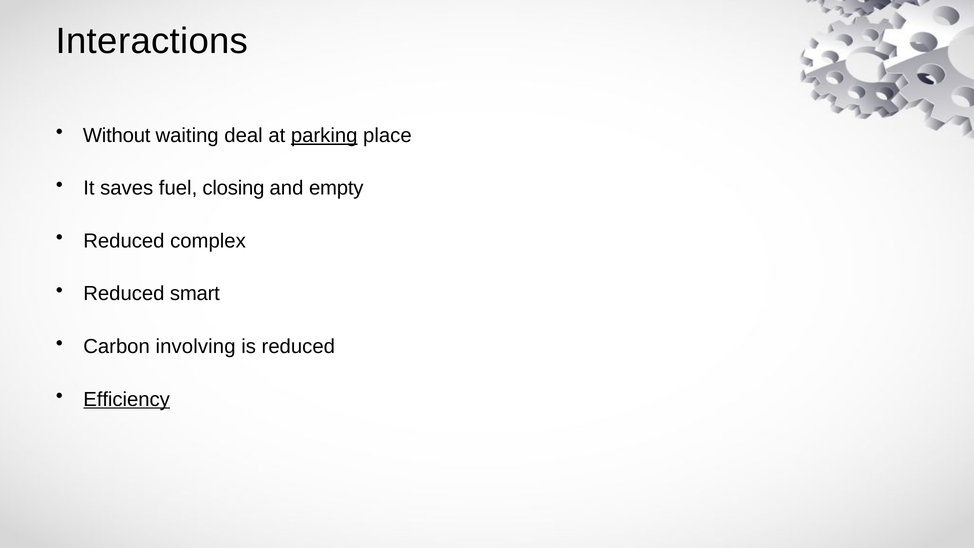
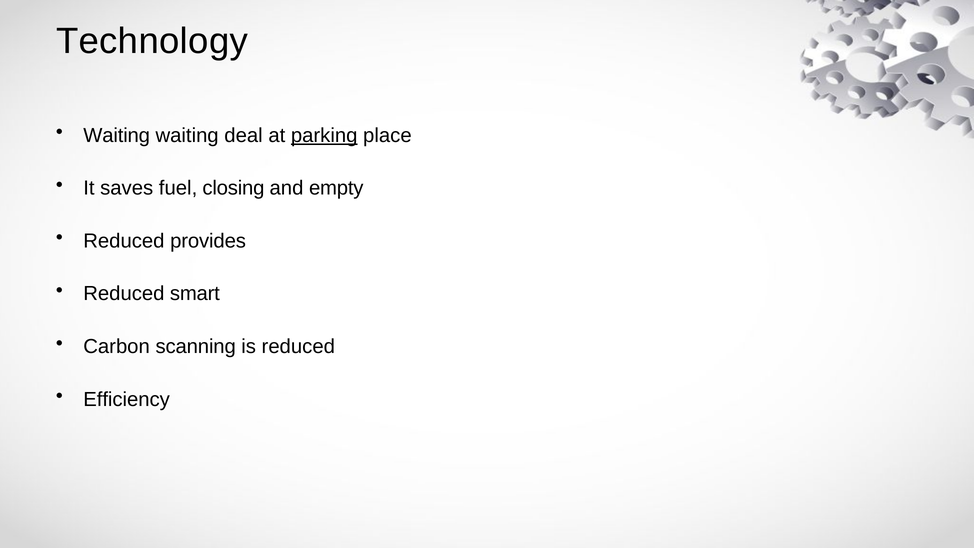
Interactions: Interactions -> Technology (152, 41)
Without: Without -> Waiting (117, 135)
complex: complex -> provides (208, 241)
involving: involving -> scanning (196, 346)
Efficiency underline: present -> none (127, 399)
